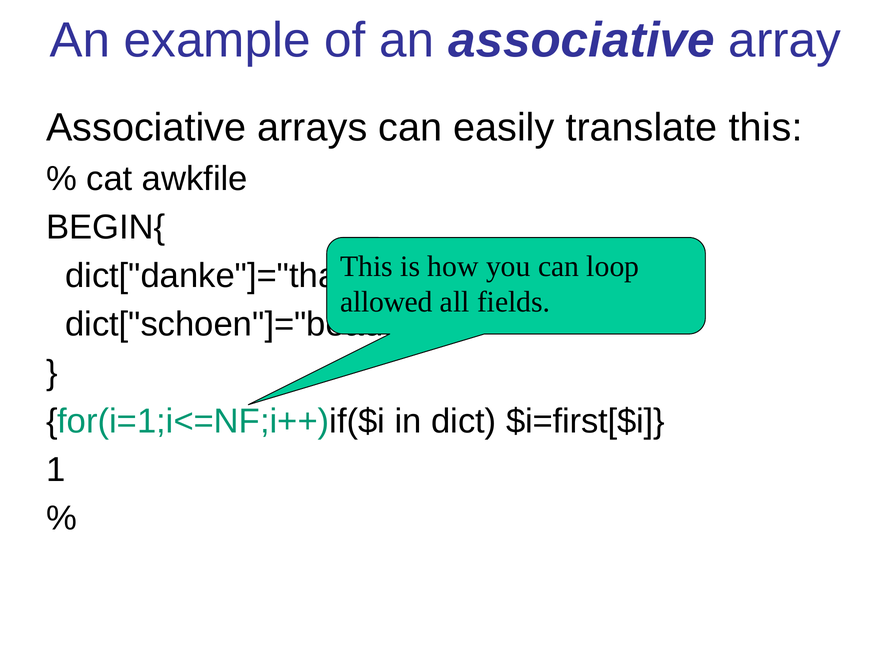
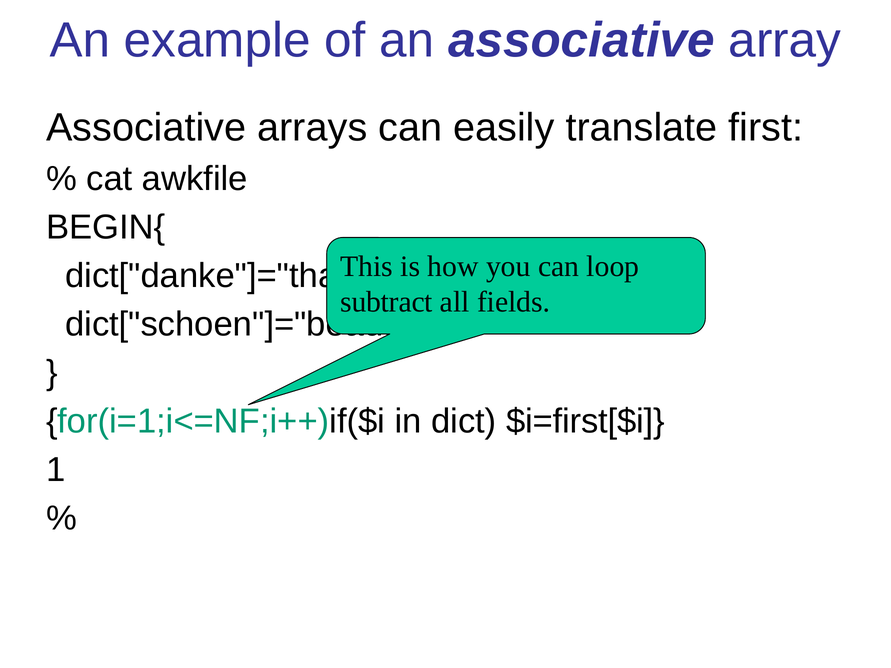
translate this: this -> first (766, 128)
allowed: allowed -> subtract (386, 302)
